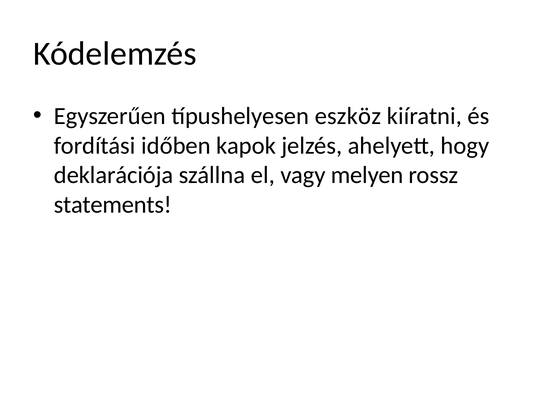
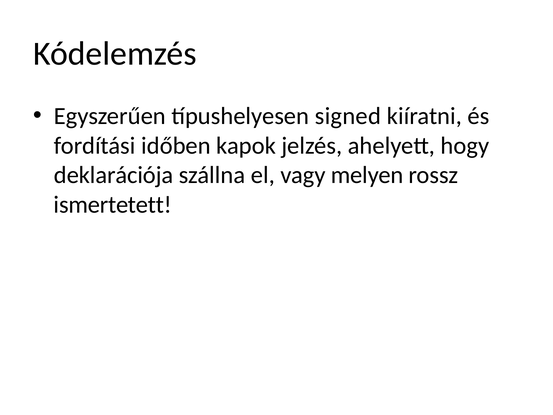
eszköz: eszköz -> signed (348, 116)
statements: statements -> ismertetett (113, 205)
